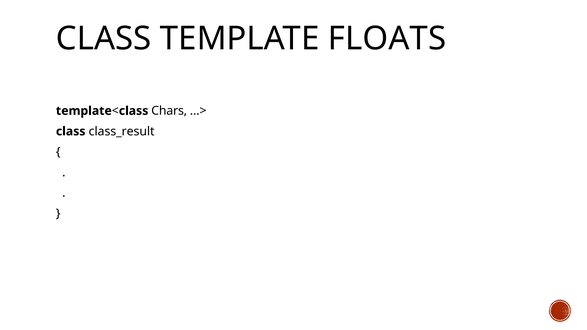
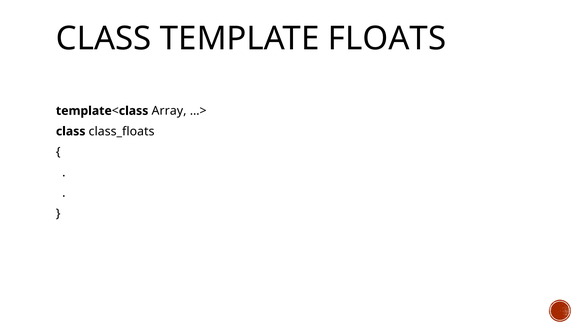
Chars: Chars -> Array (169, 111)
class_result: class_result -> class_floats (122, 131)
